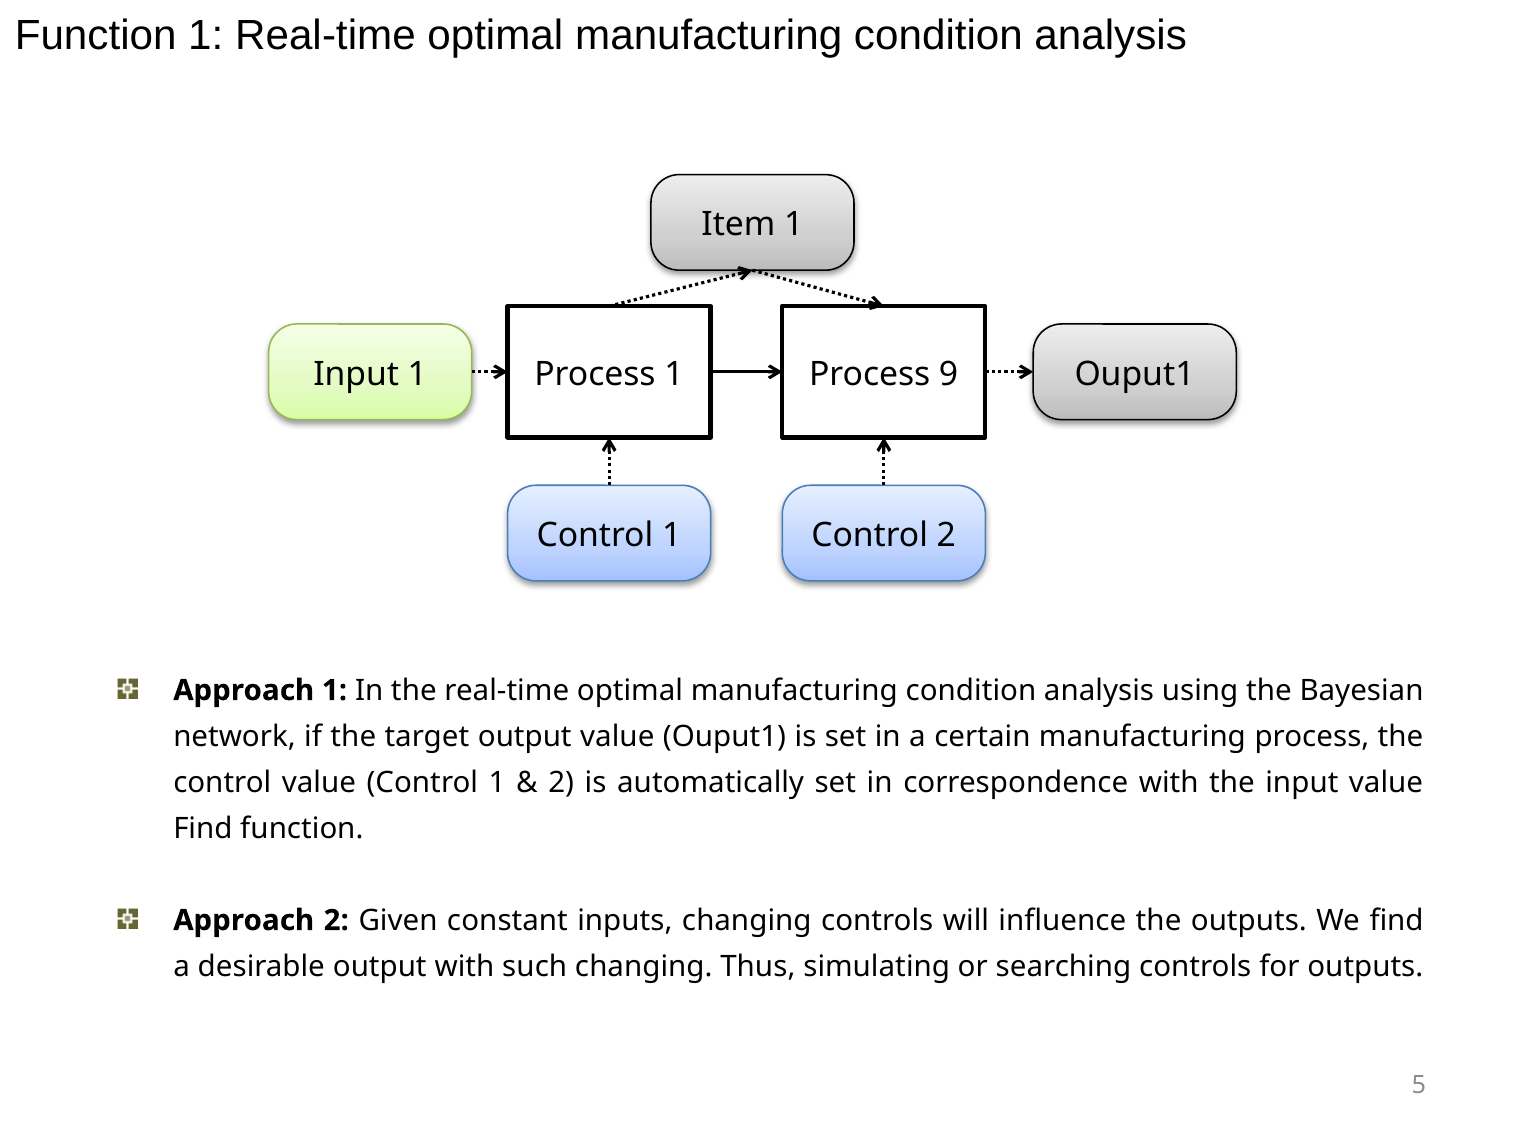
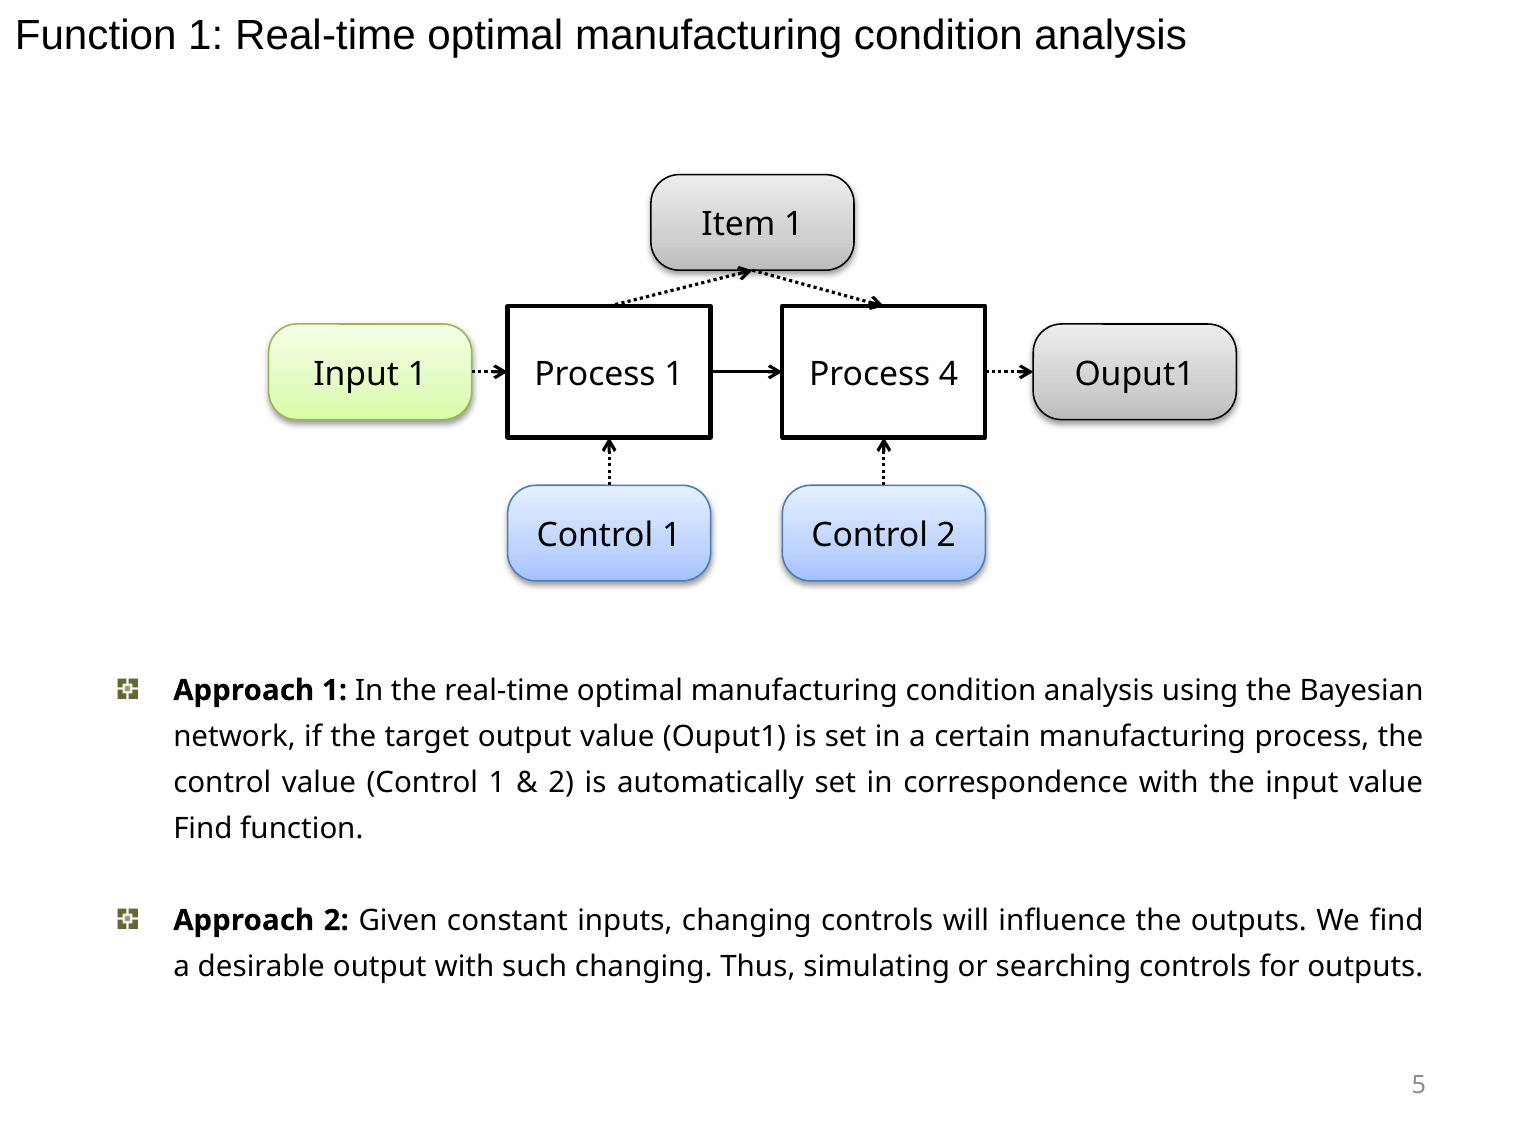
9: 9 -> 4 (949, 374)
